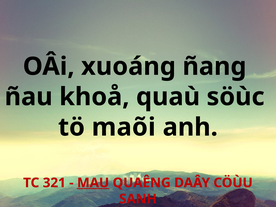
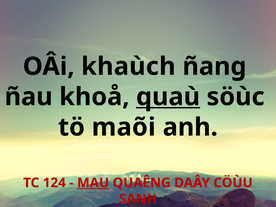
xuoáng: xuoáng -> khaùch (128, 66)
quaù underline: none -> present (168, 97)
321: 321 -> 124 (54, 183)
